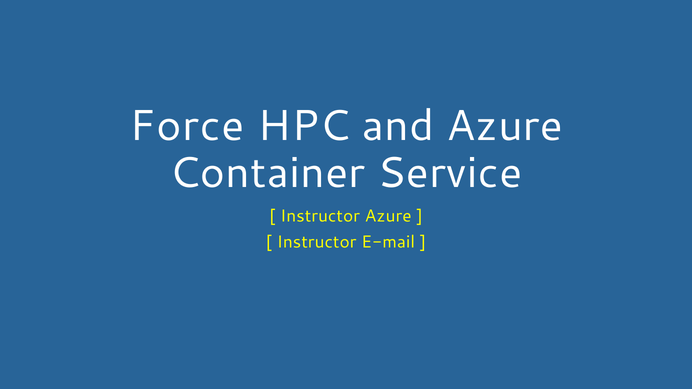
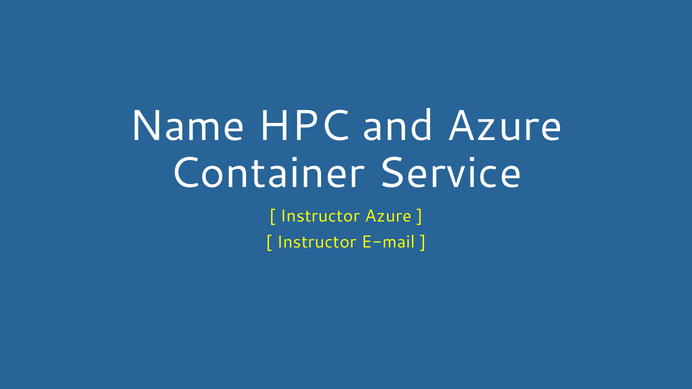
Force: Force -> Name (187, 126)
